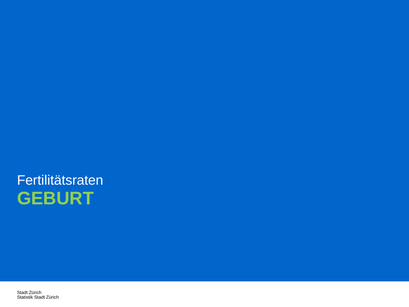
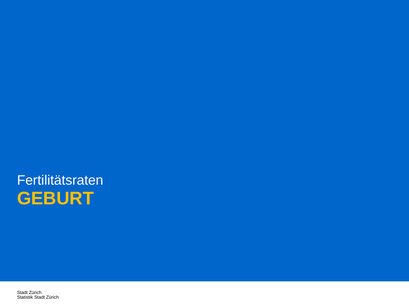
GEBURT colour: light green -> yellow (55, 198)
